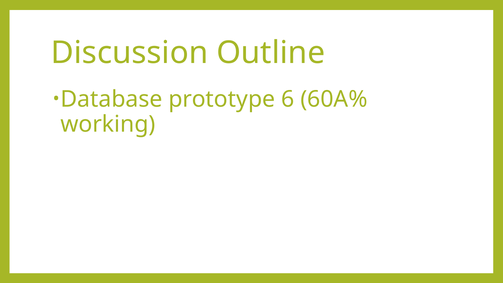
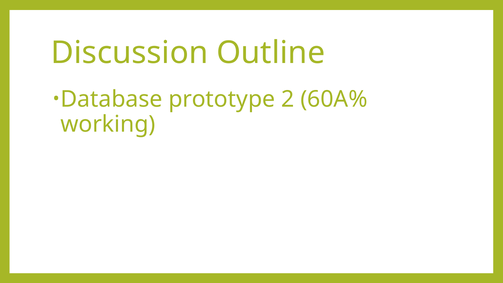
6: 6 -> 2 (288, 99)
